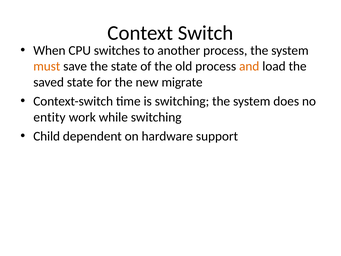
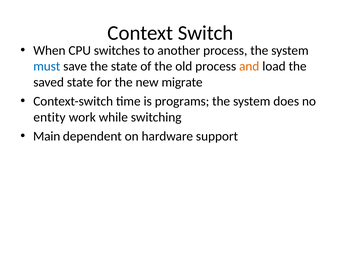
must colour: orange -> blue (47, 66)
is switching: switching -> programs (182, 101)
Child: Child -> Main (47, 136)
